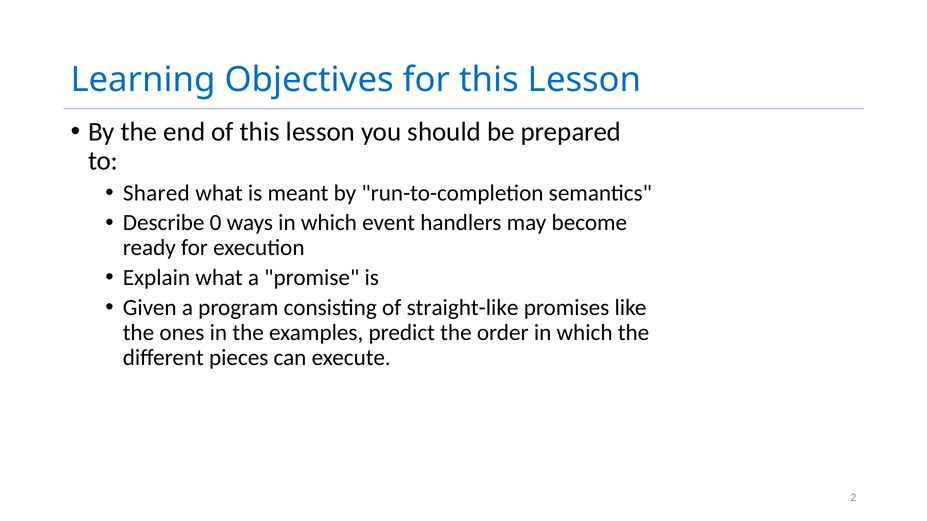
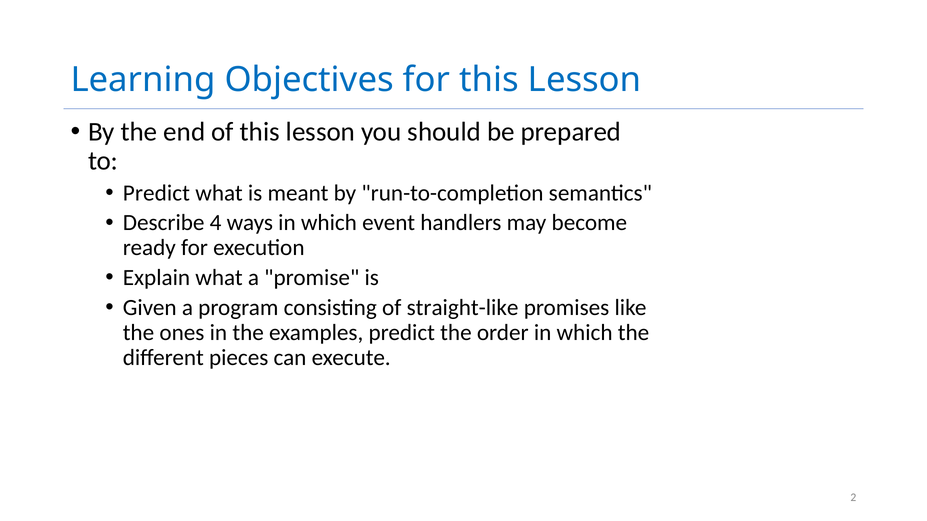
Shared: Shared -> Predict (156, 193)
0: 0 -> 4 (216, 223)
